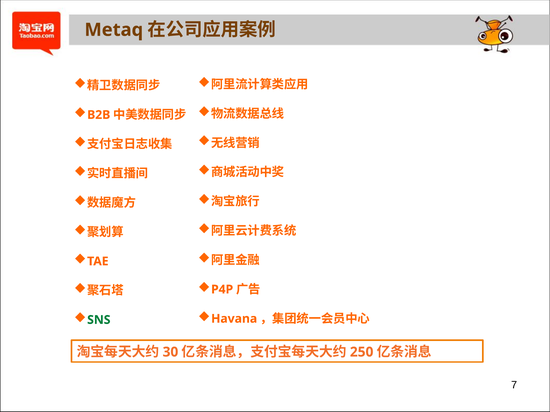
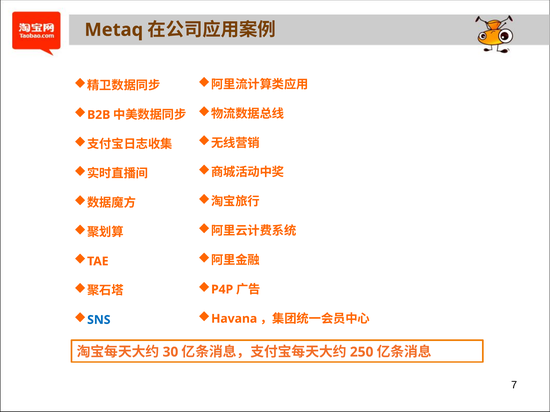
SNS colour: green -> blue (99, 320)
